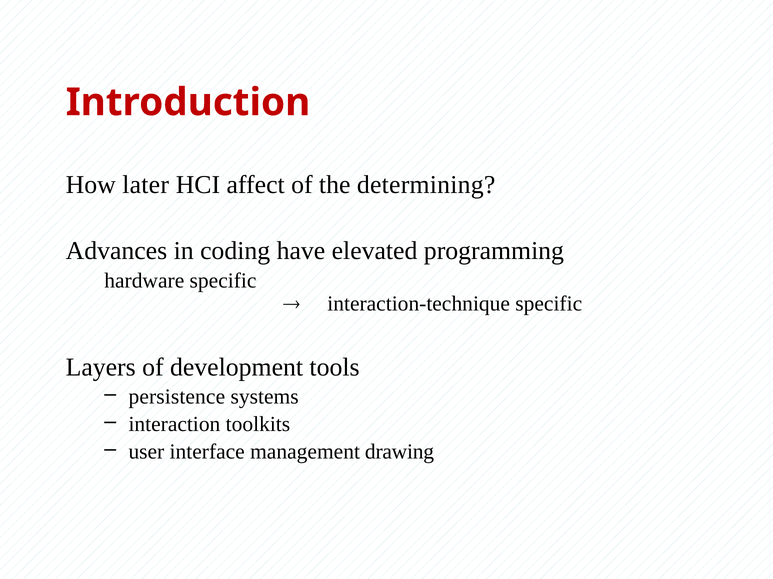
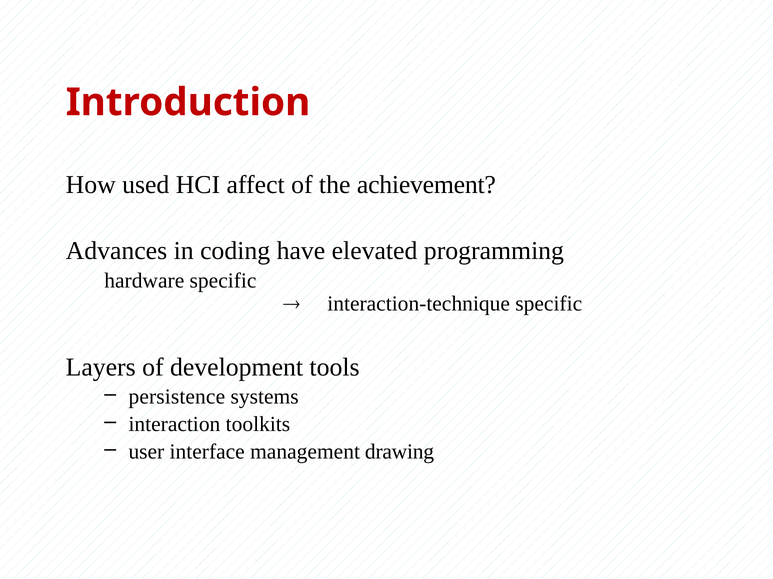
later: later -> used (146, 185)
determining: determining -> achievement (426, 185)
